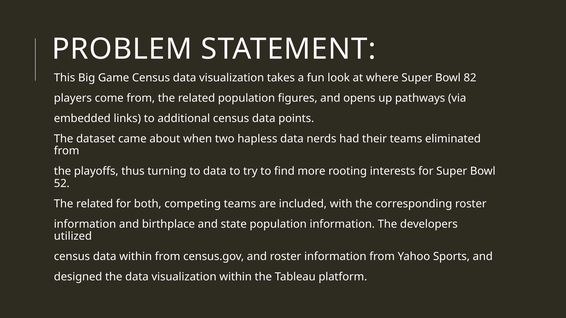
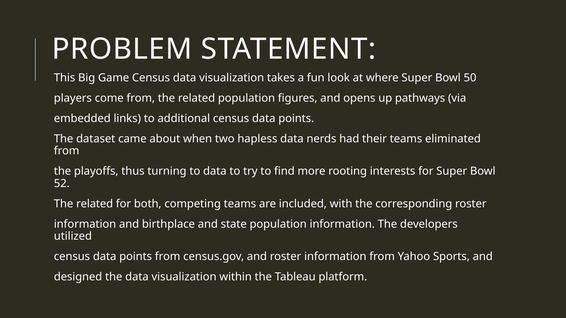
82: 82 -> 50 (470, 78)
within: within -> points (136, 257)
